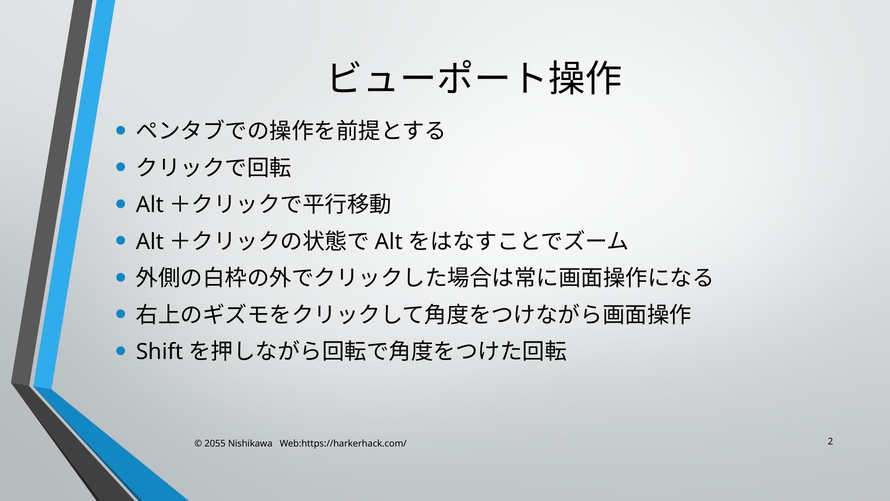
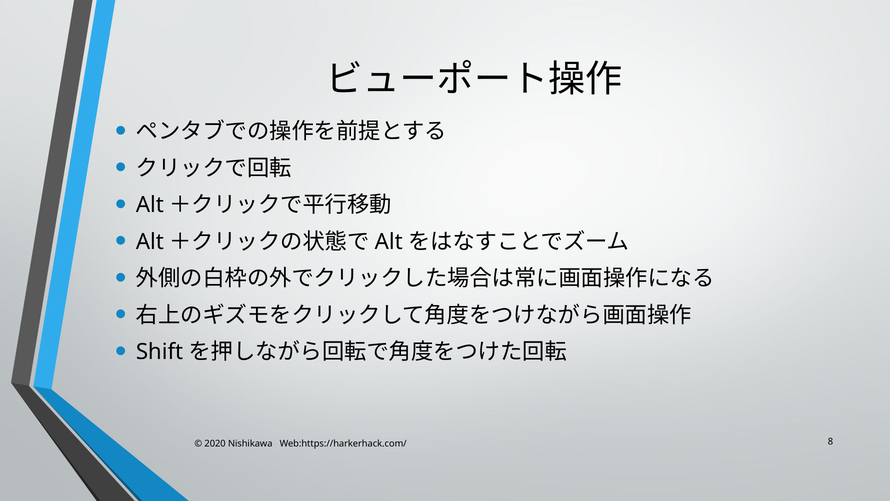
2055: 2055 -> 2020 (215, 443)
2: 2 -> 8 (830, 442)
